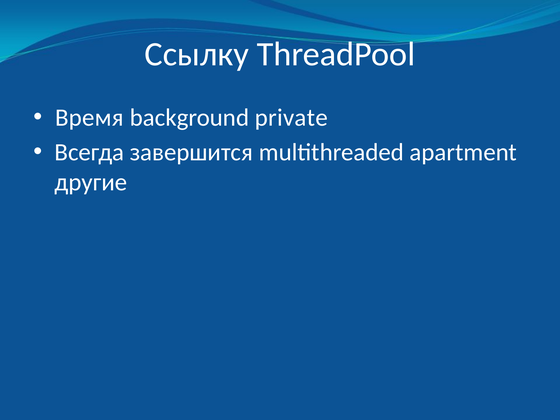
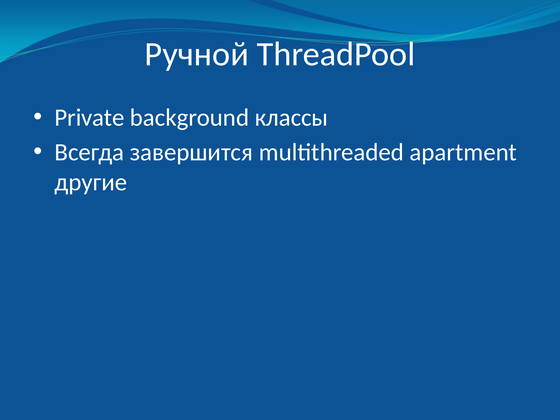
Ссылку: Ссылку -> Ручной (197, 54)
Время: Время -> Private (90, 117)
private: private -> классы (292, 117)
